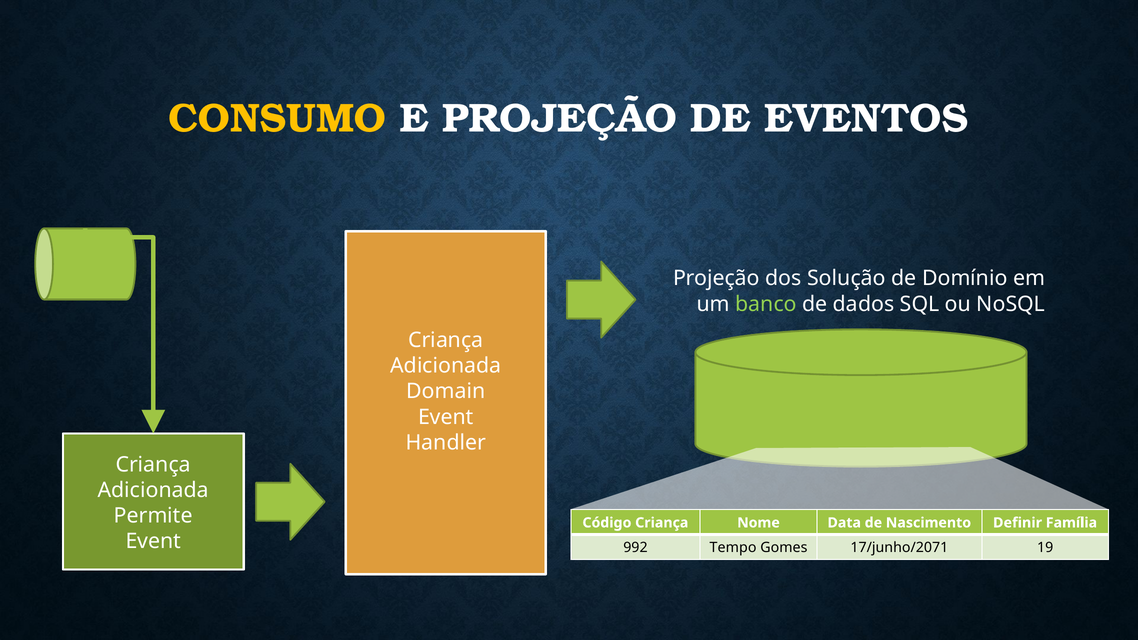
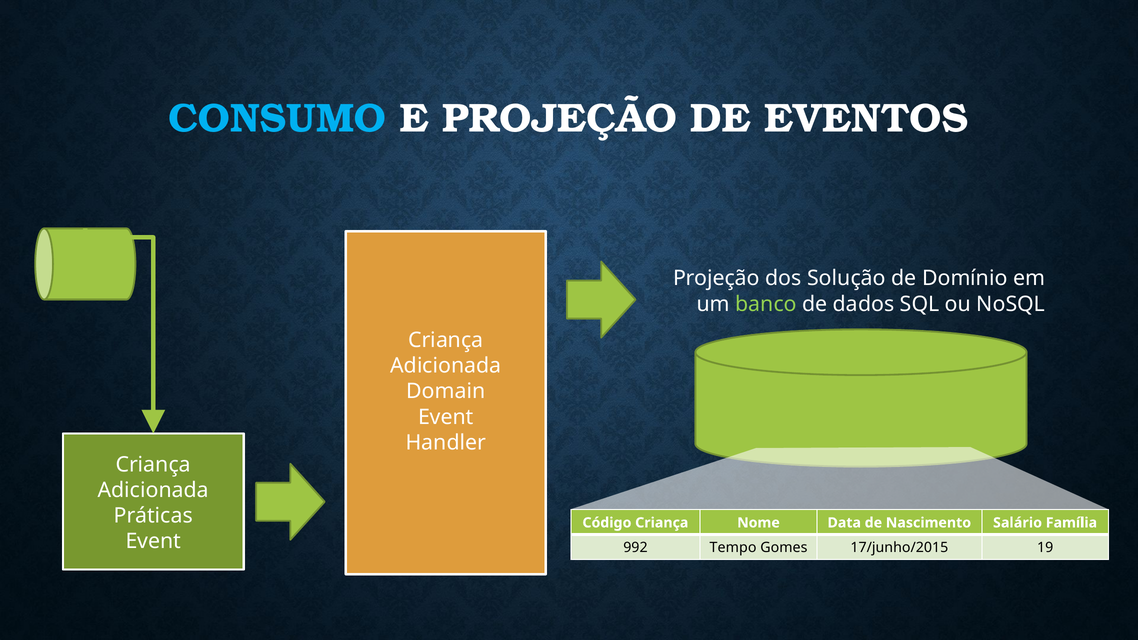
CONSUMO colour: yellow -> light blue (277, 119)
Permite: Permite -> Práticas (153, 516)
Definir: Definir -> Salário (1018, 523)
17/junho/2071: 17/junho/2071 -> 17/junho/2015 (899, 548)
